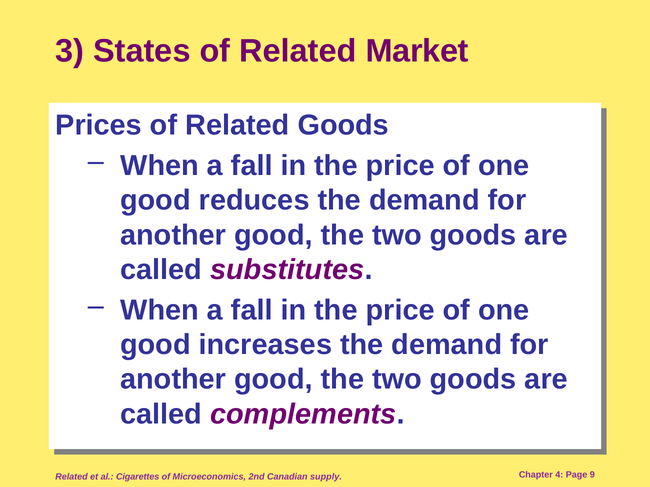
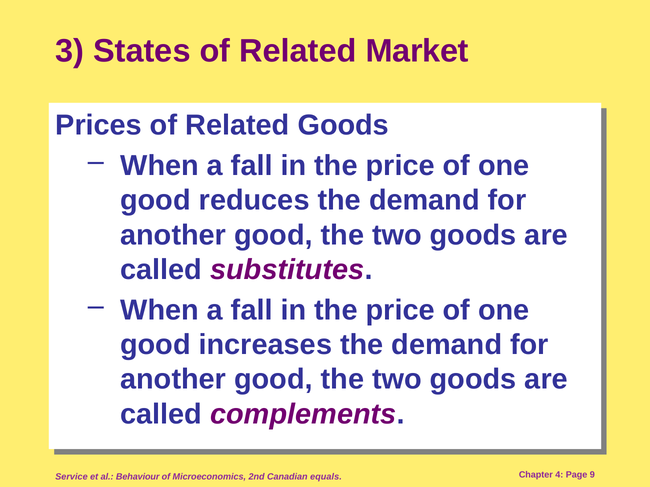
Related: Related -> Service (71, 477)
Cigarettes: Cigarettes -> Behaviour (138, 477)
supply: supply -> equals (326, 477)
